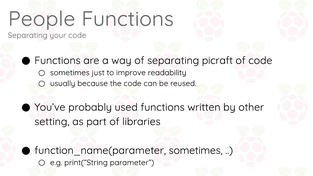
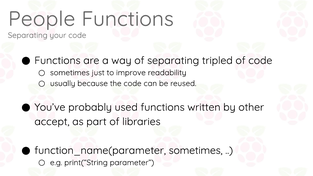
picraft: picraft -> tripled (217, 61)
setting: setting -> accept (52, 122)
